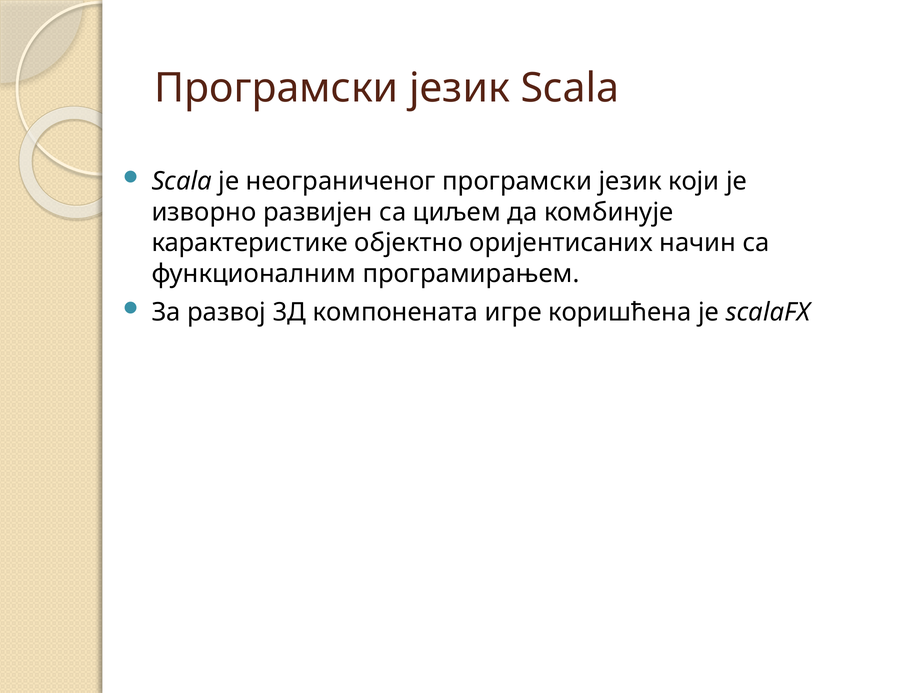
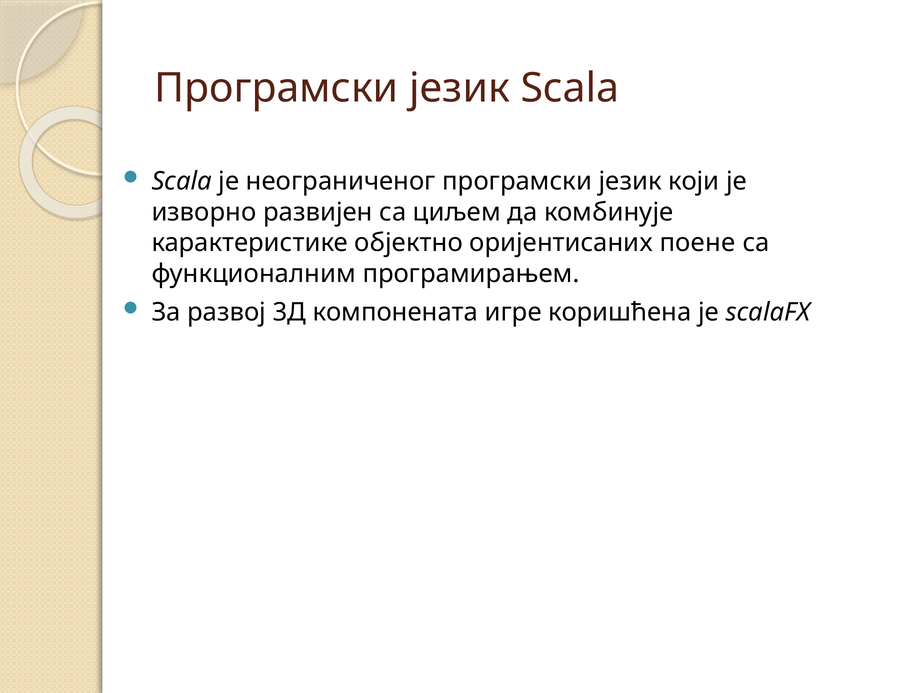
начин: начин -> поене (698, 243)
